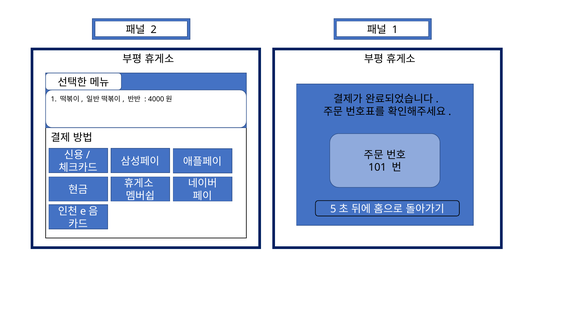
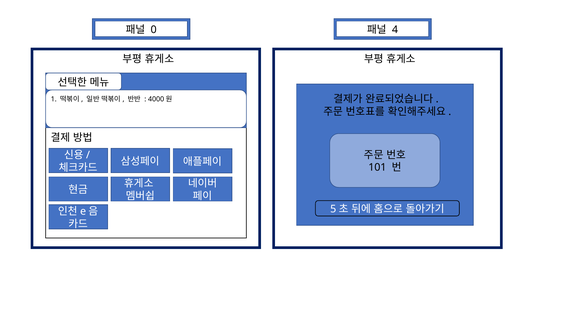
2: 2 -> 0 (154, 30)
1: 1 -> 4 (395, 30)
